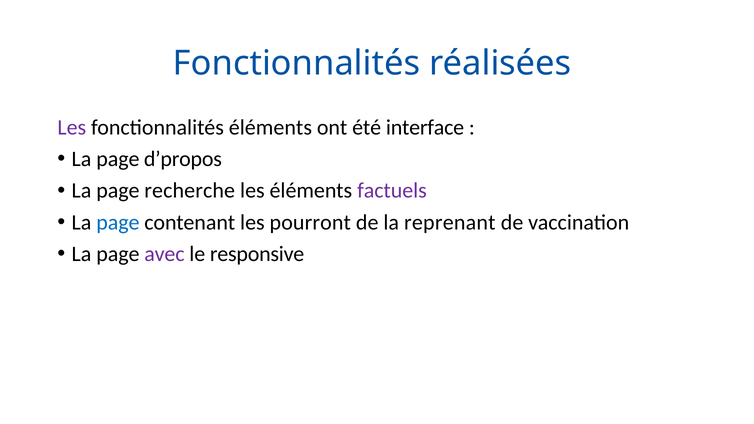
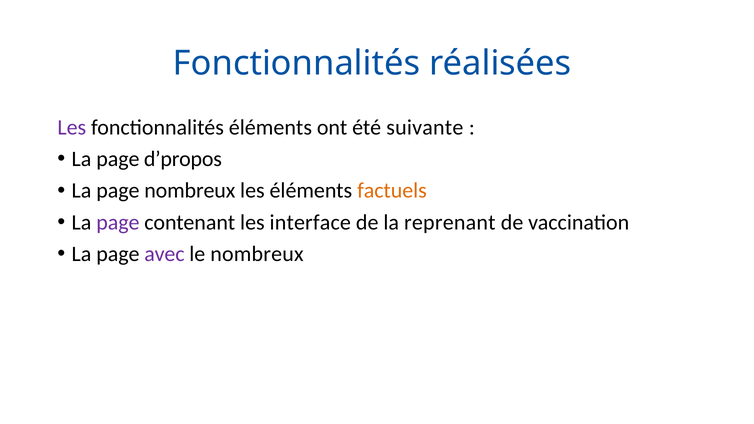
interface: interface -> suivante (425, 127)
page recherche: recherche -> nombreux (190, 191)
factuels colour: purple -> orange (392, 191)
page colour: blue -> purple (118, 222)
pourront: pourront -> interface (310, 222)
le responsive: responsive -> nombreux (257, 254)
